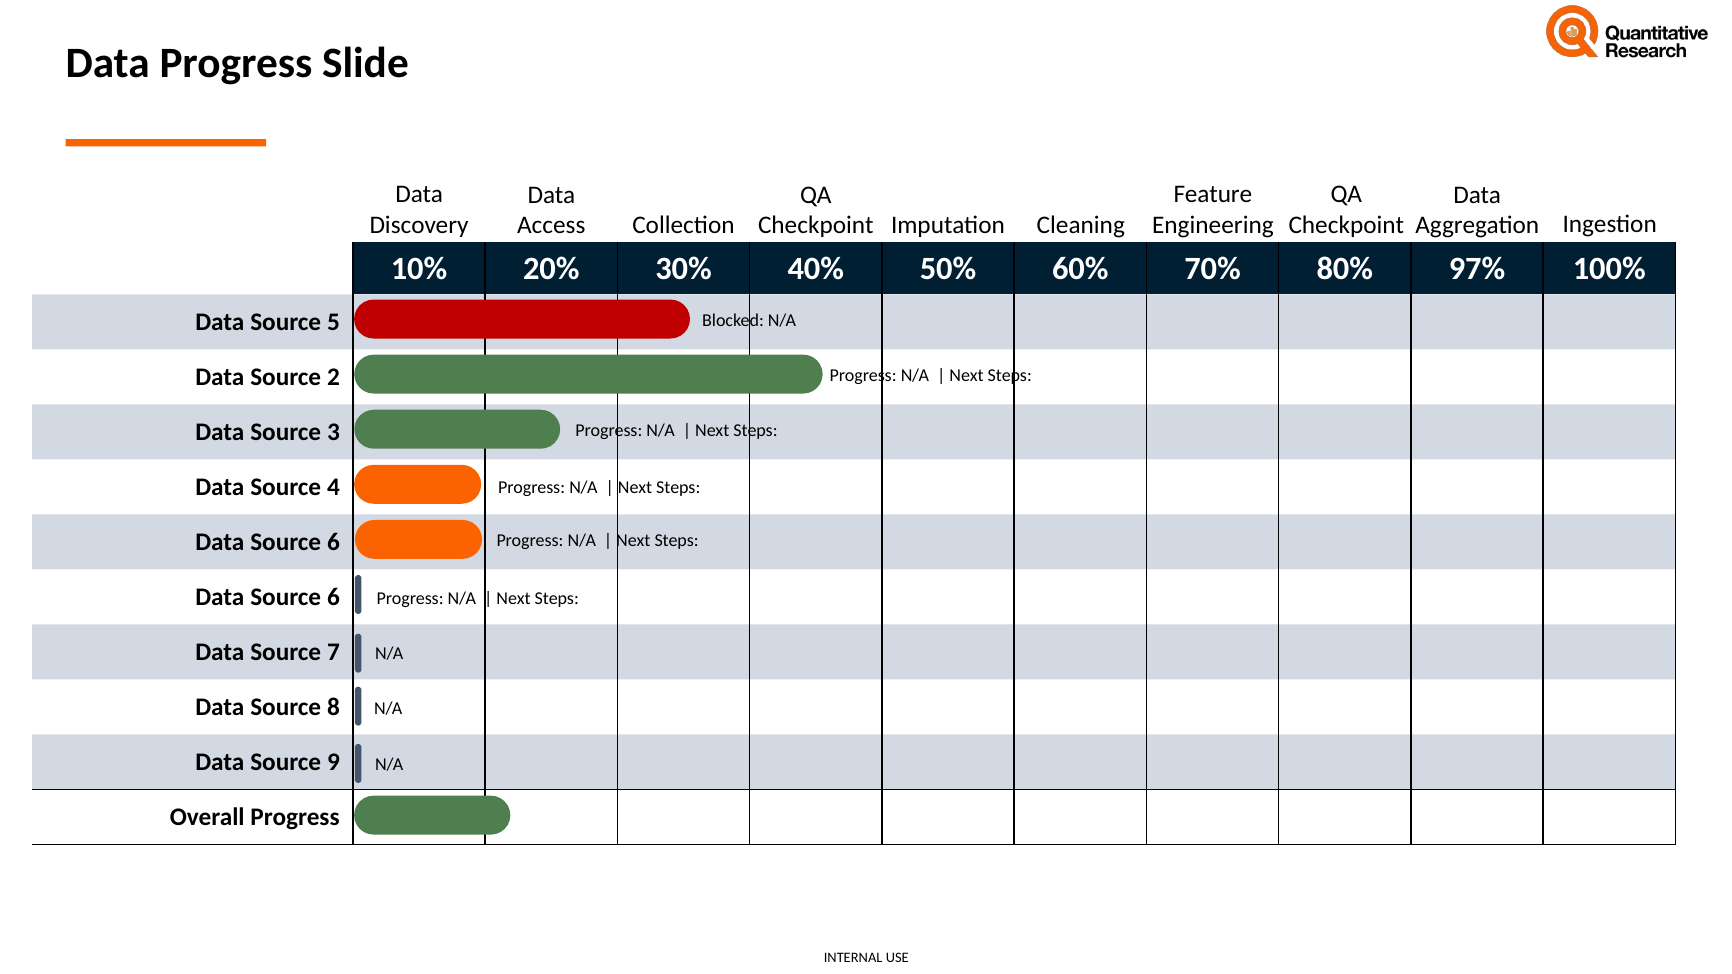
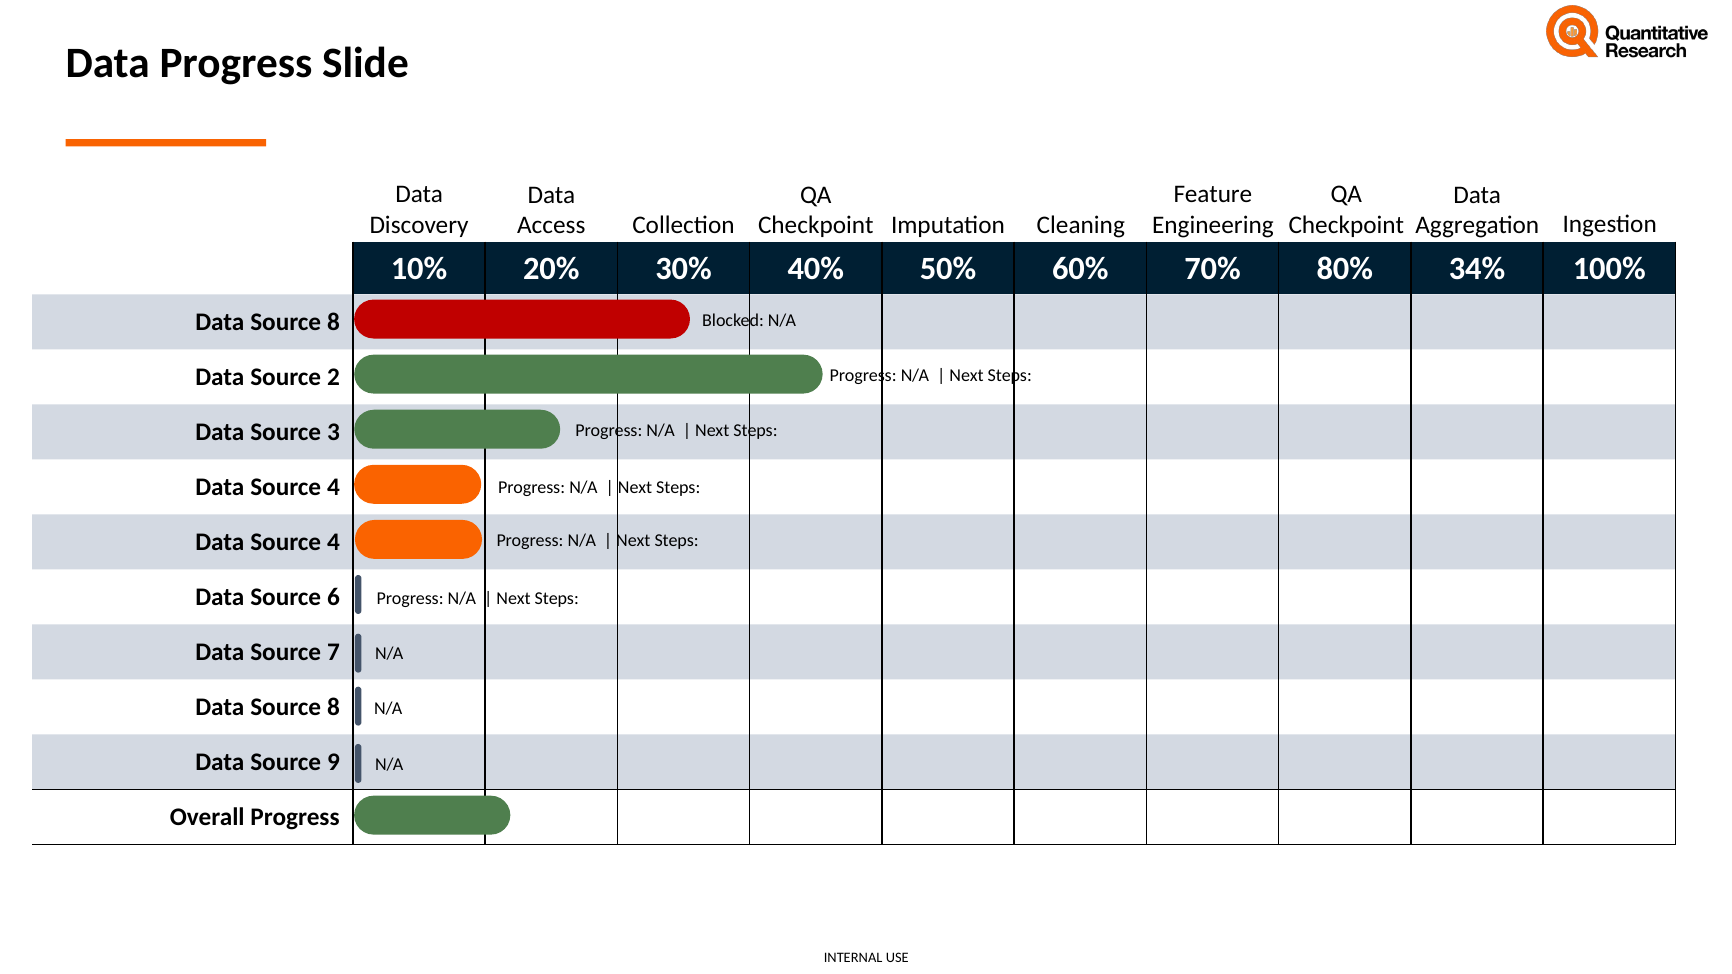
97%: 97% -> 34% (1477, 269)
5: 5 -> 8 (333, 322)
6: 6 -> 4 (333, 542)
